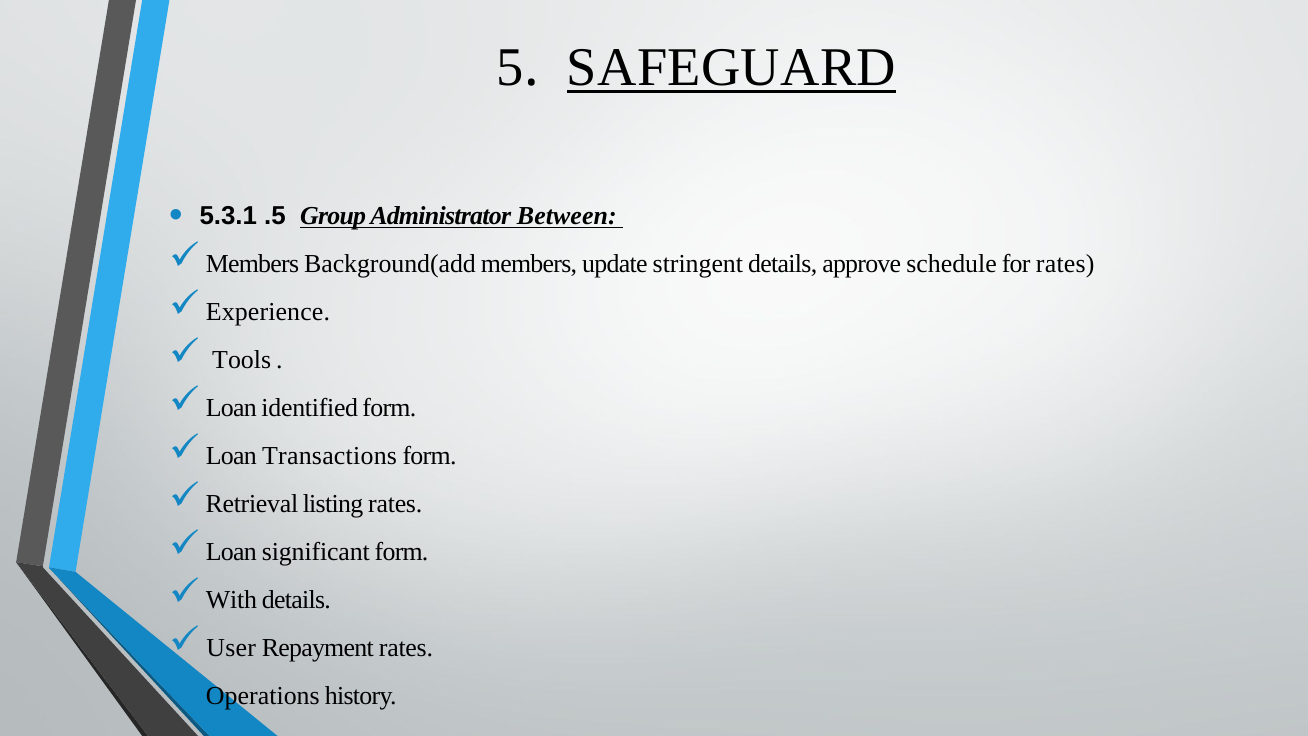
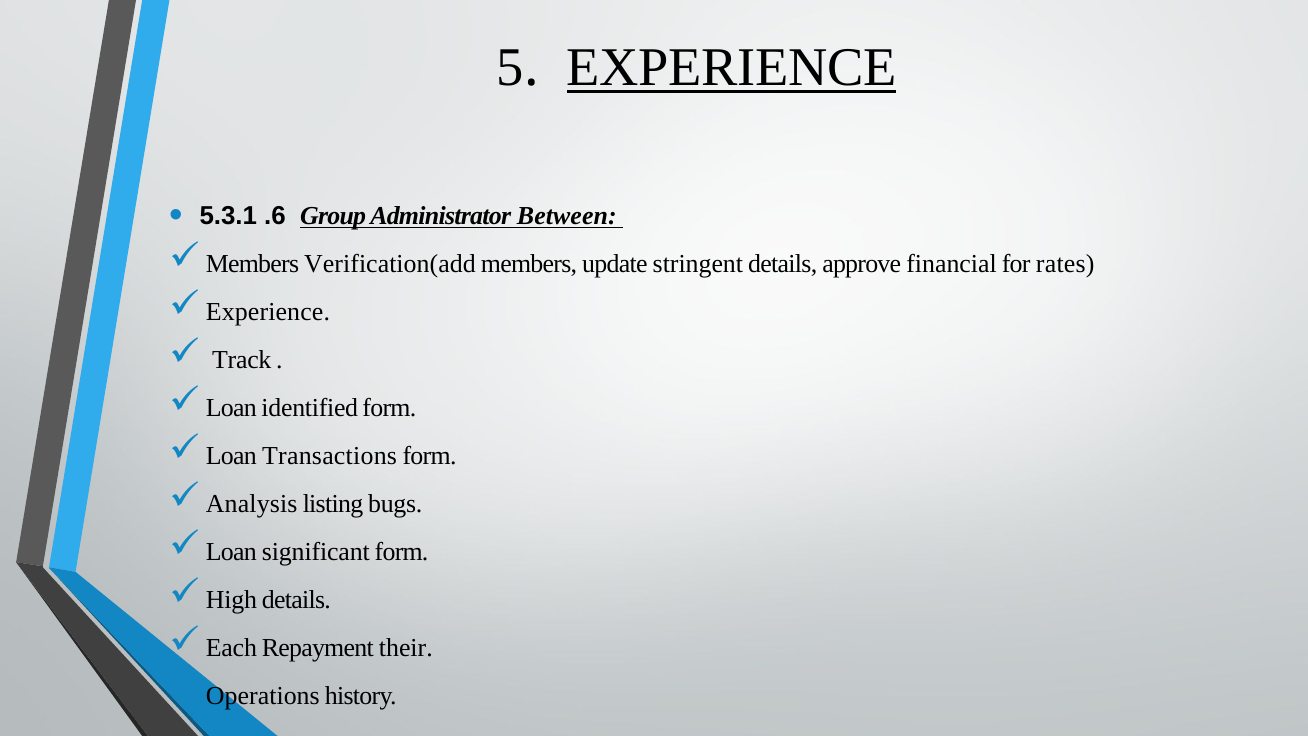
SAFEGUARD: SAFEGUARD -> EXPERIENCE (732, 68)
.5: .5 -> .6 (275, 216)
Background(add: Background(add -> Verification(add (390, 264)
schedule: schedule -> financial (952, 264)
Tools: Tools -> Track (242, 360)
Retrieval: Retrieval -> Analysis (252, 504)
listing rates: rates -> bugs (395, 504)
With: With -> High (231, 599)
User: User -> Each (231, 647)
Repayment rates: rates -> their (406, 647)
